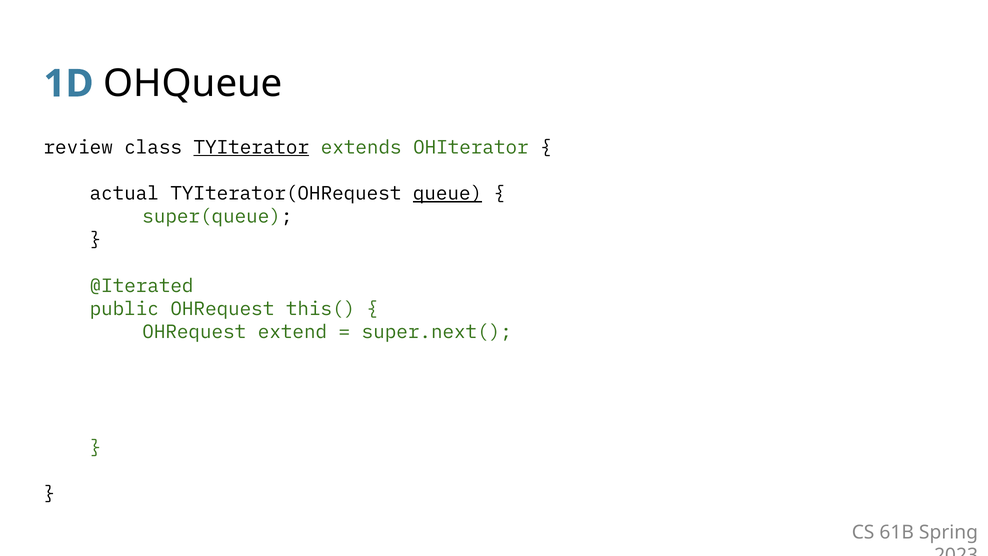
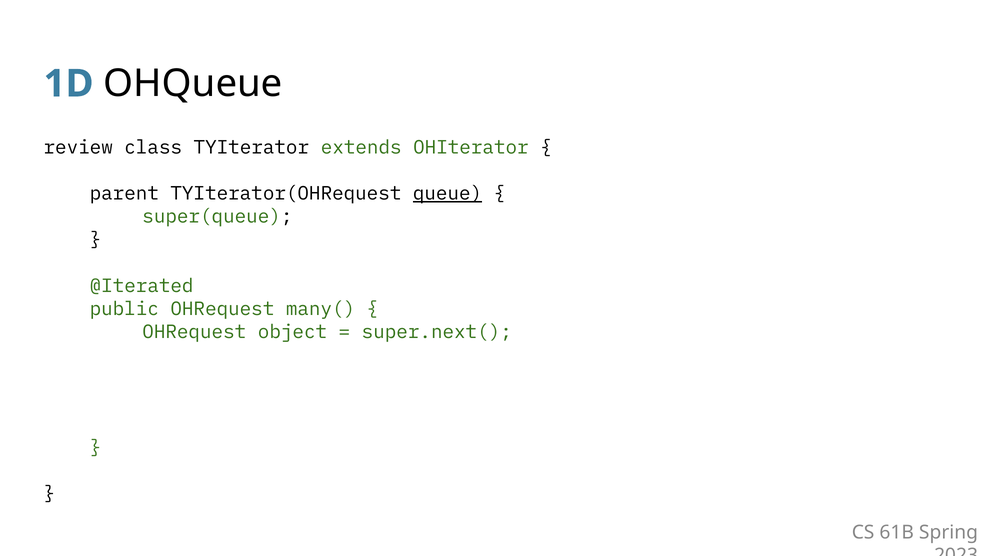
TYIterator underline: present -> none (251, 147)
actual: actual -> parent (124, 193)
this(: this( -> many( (321, 309)
extend: extend -> object (292, 332)
